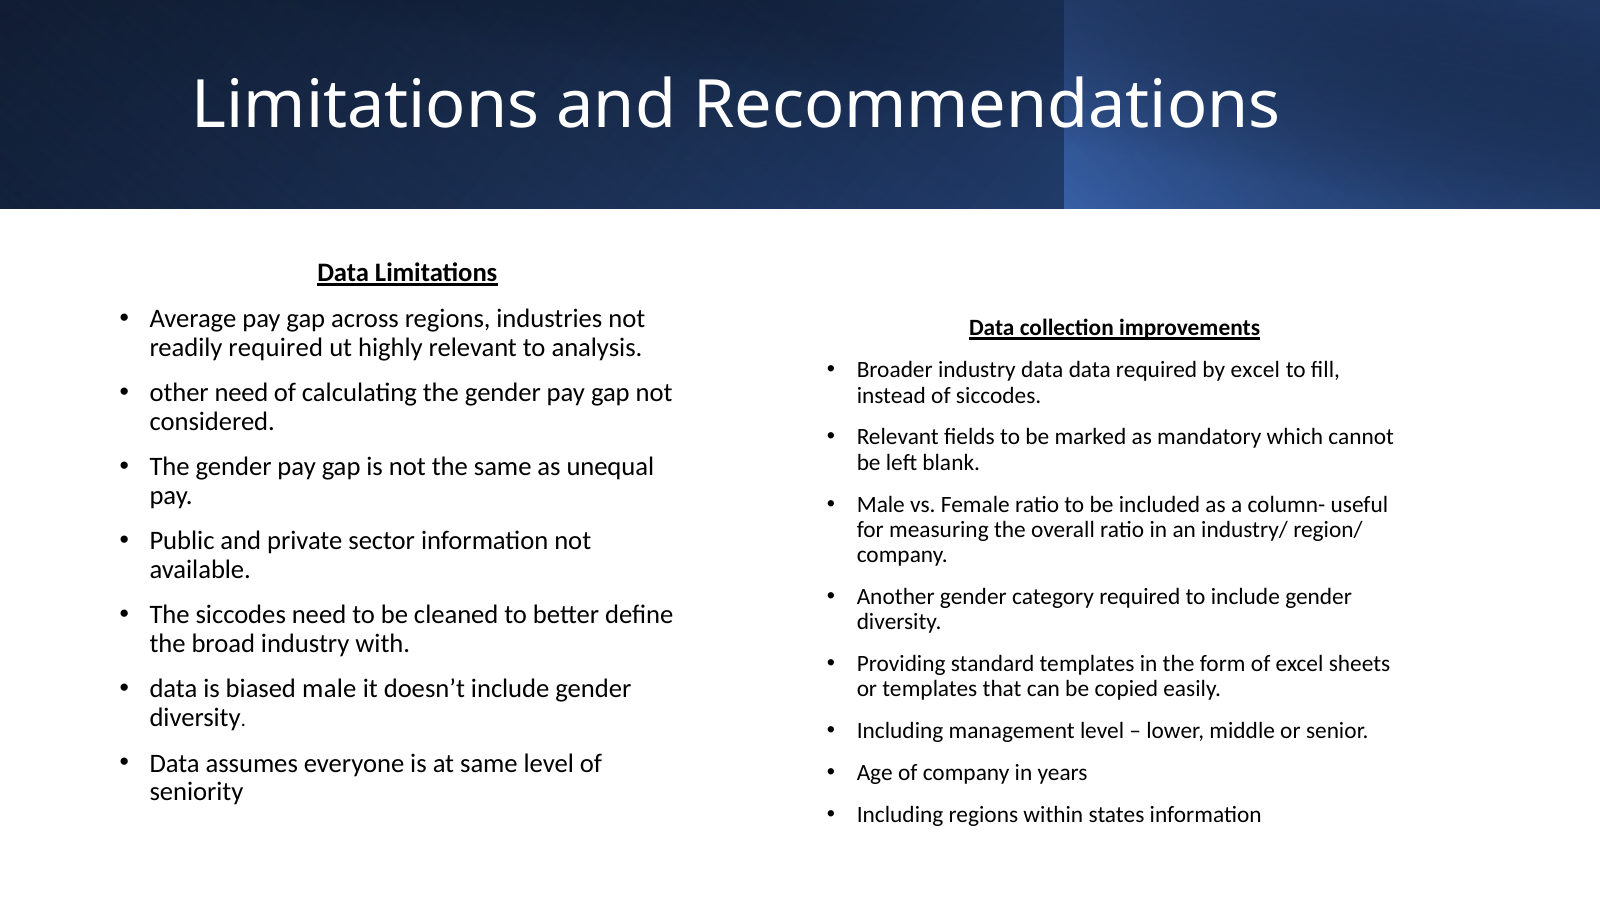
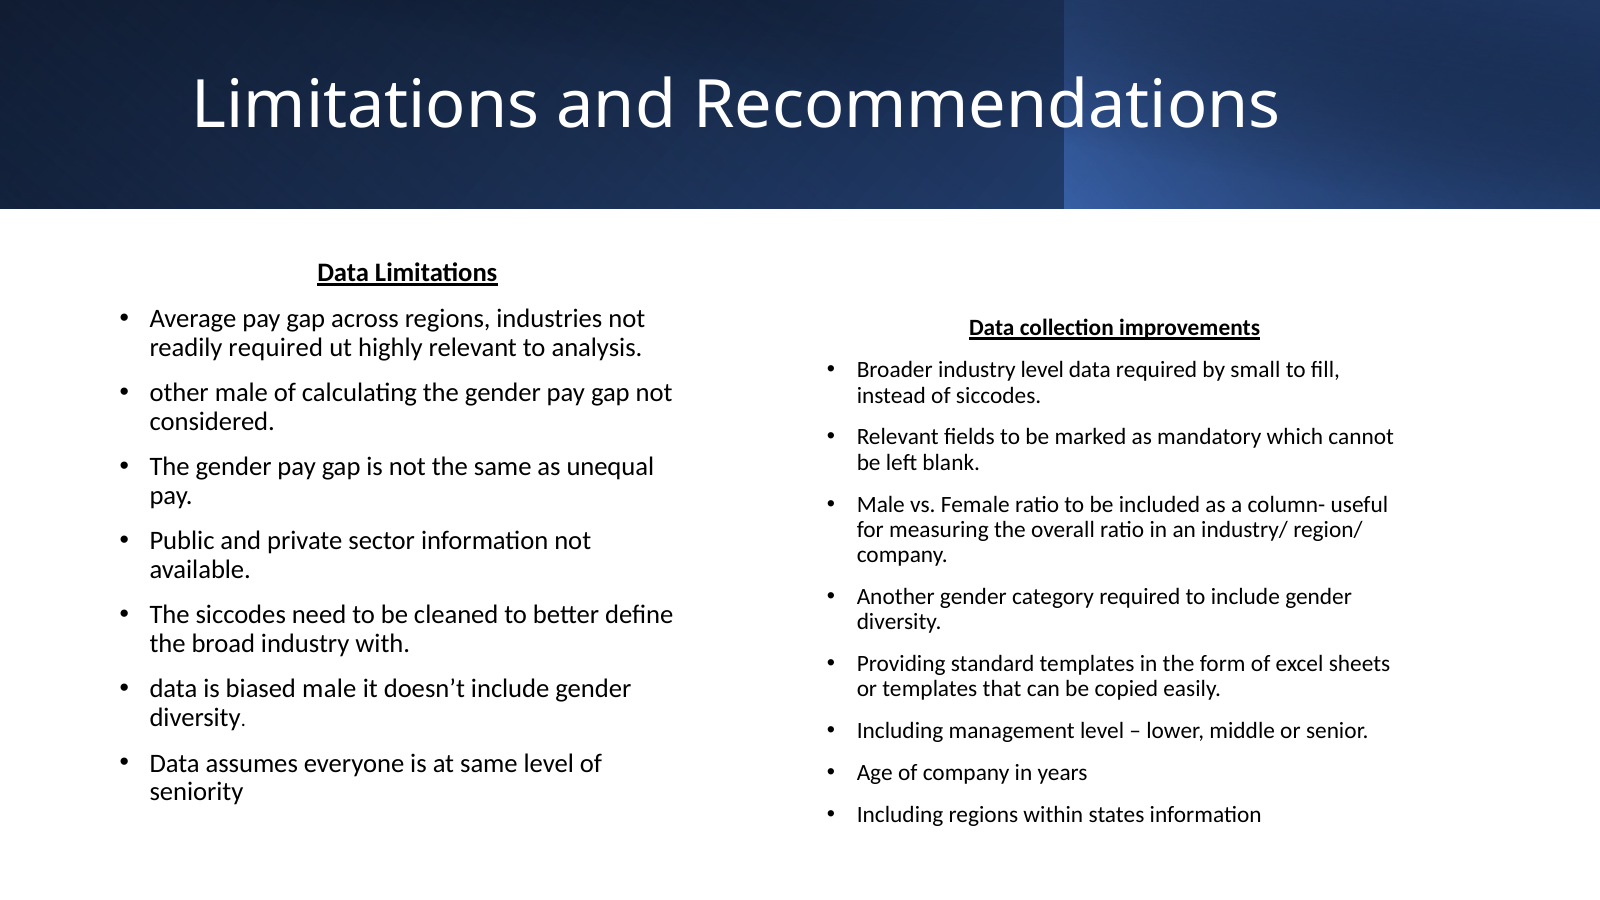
industry data: data -> level (1042, 370)
by excel: excel -> small (1255, 370)
other need: need -> male (241, 393)
